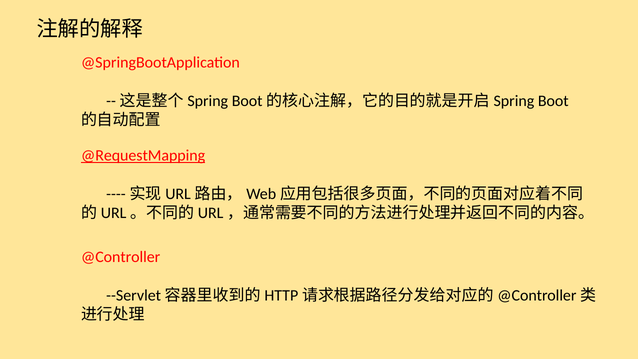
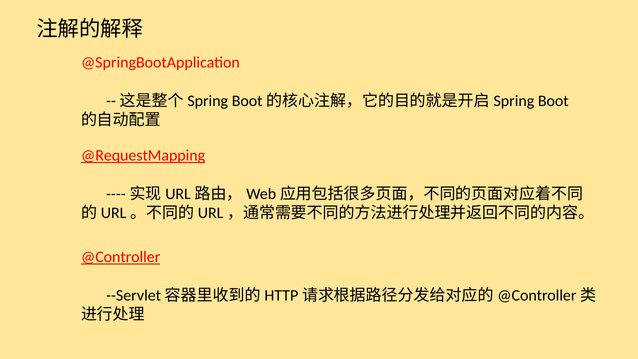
@Controller underline: none -> present (121, 257)
